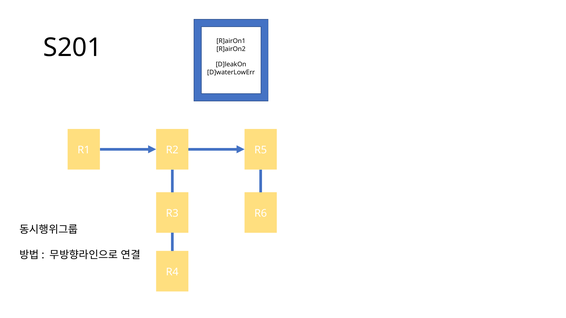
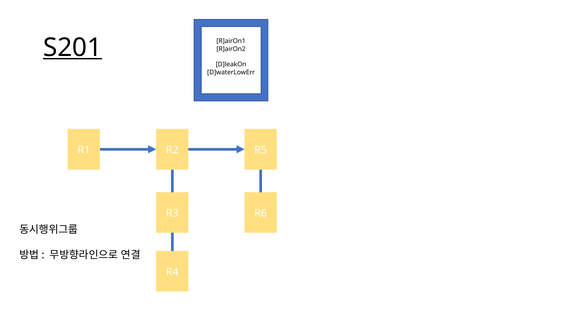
S201 underline: none -> present (73, 48)
